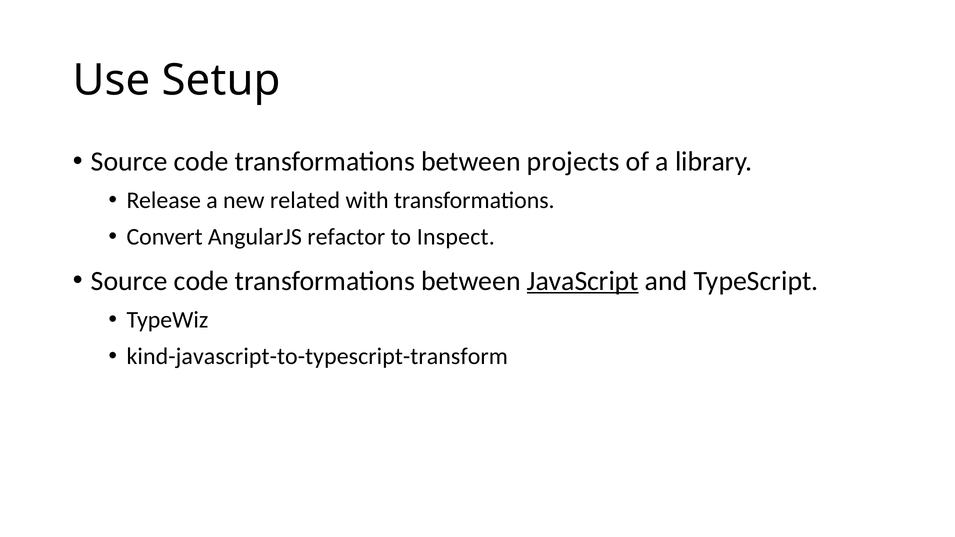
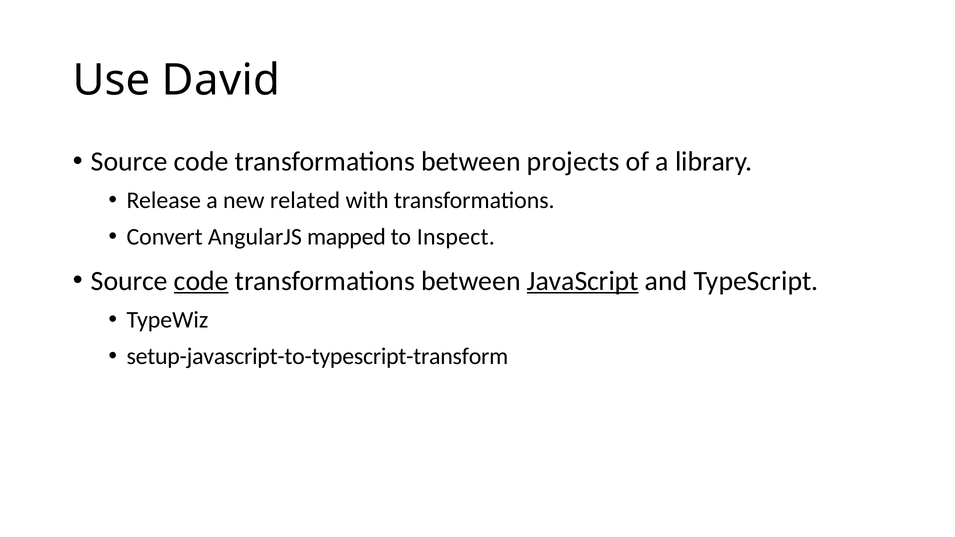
Setup: Setup -> David (221, 80)
refactor: refactor -> mapped (346, 237)
code underline: none -> present (201, 281)
kind-javascript-to-typescript-transform: kind-javascript-to-typescript-transform -> setup-javascript-to-typescript-transform (317, 357)
